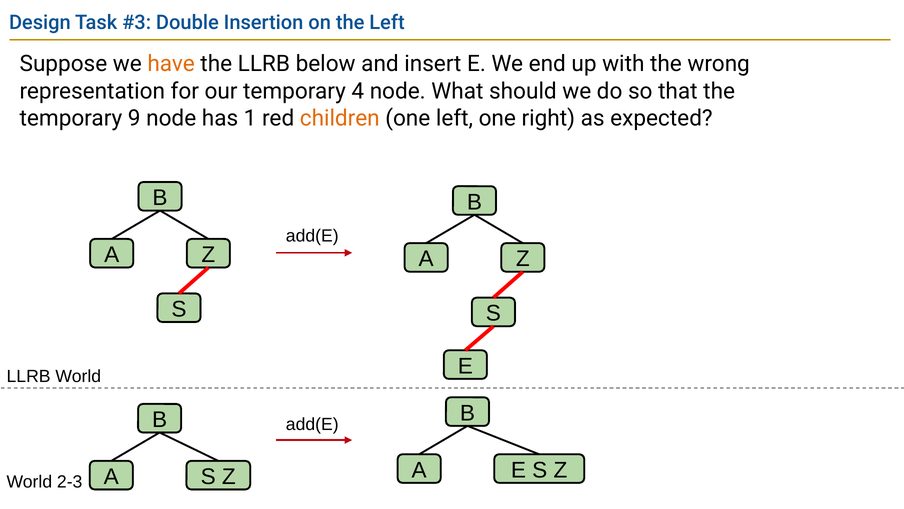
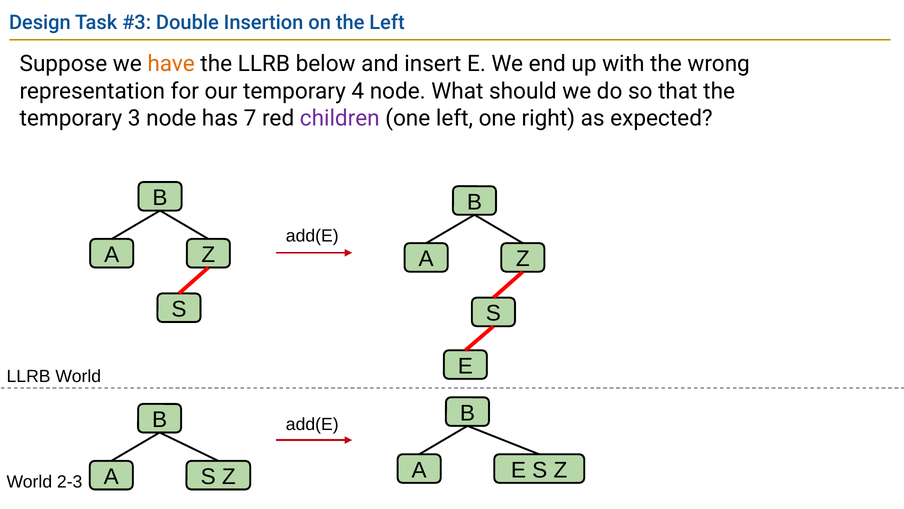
9: 9 -> 3 (134, 118)
1: 1 -> 7 (250, 118)
children colour: orange -> purple (340, 118)
